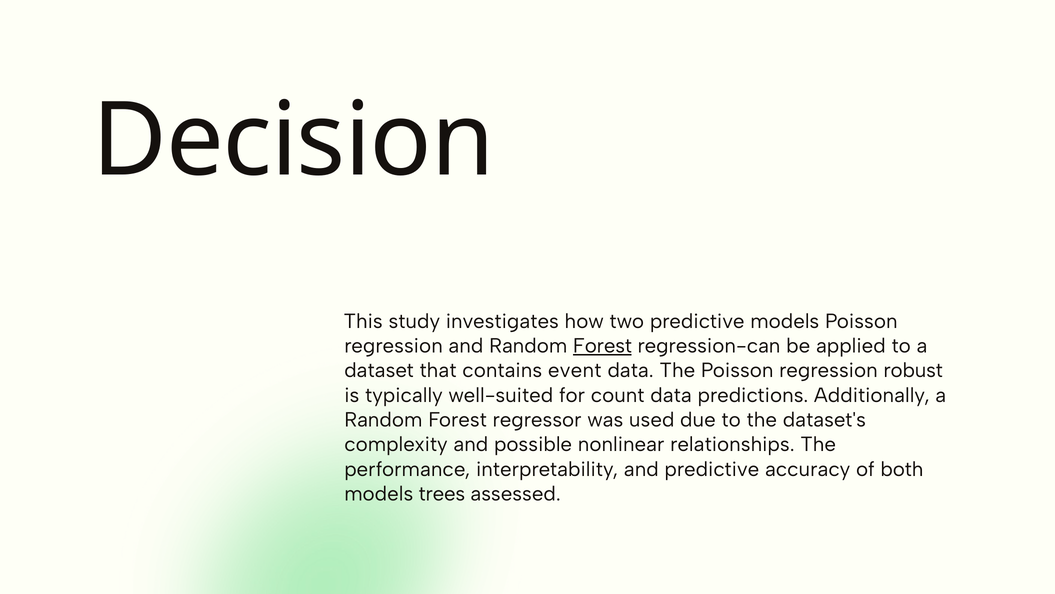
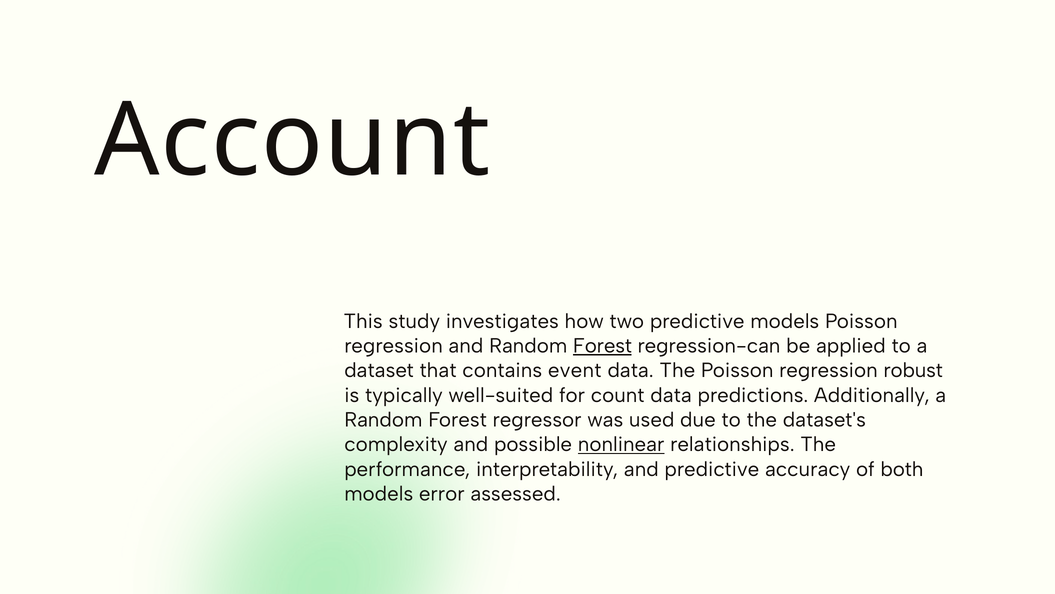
Decision: Decision -> Account (292, 141)
nonlinear underline: none -> present (621, 444)
trees: trees -> error (442, 493)
